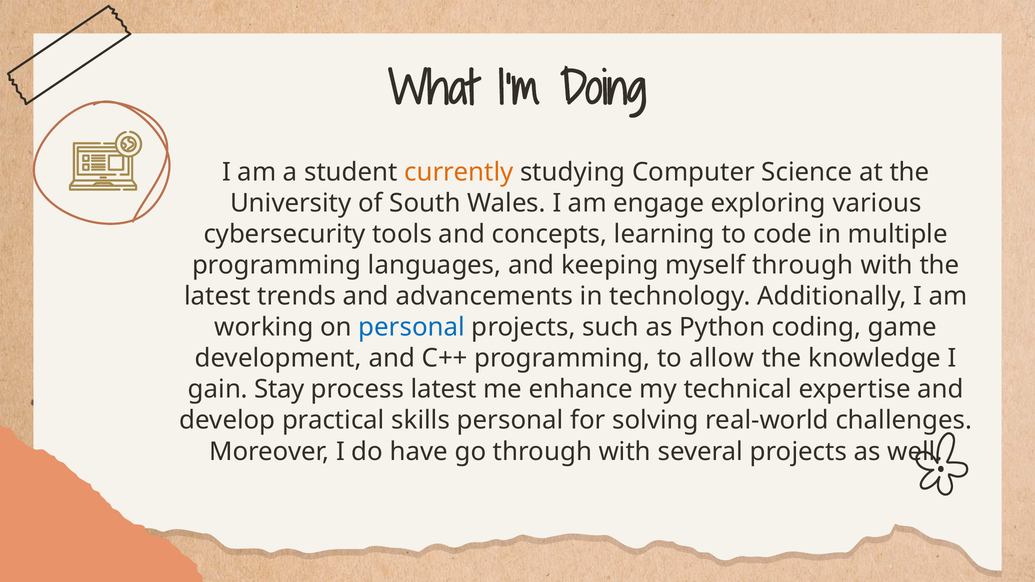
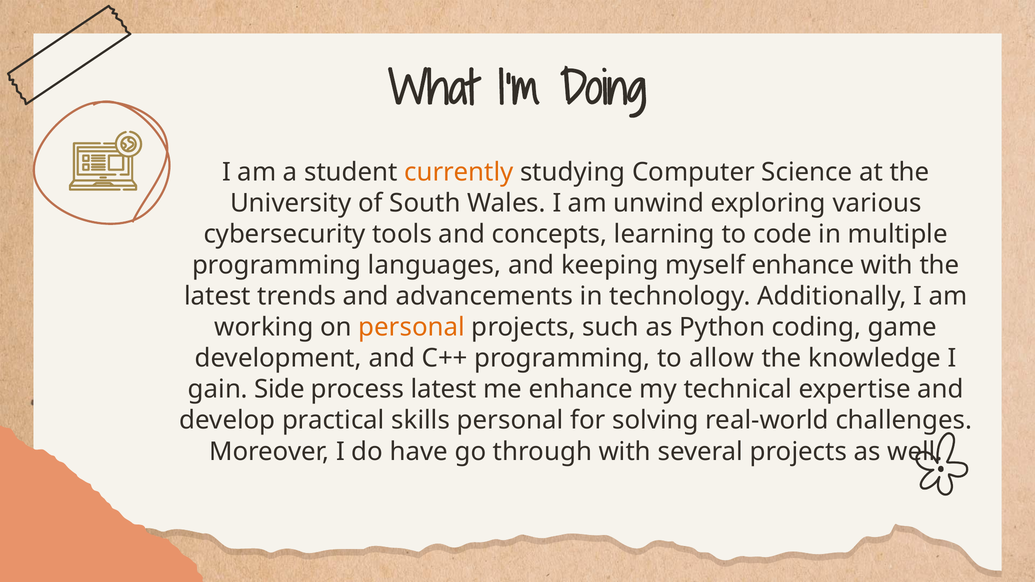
engage: engage -> unwind (659, 203)
myself through: through -> enhance (803, 265)
personal colour: blue -> orange (412, 327)
Stay: Stay -> Side (279, 390)
